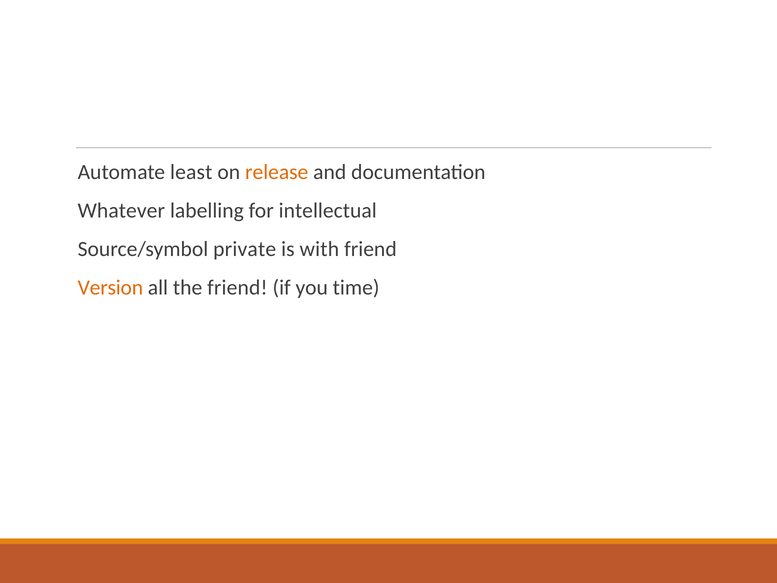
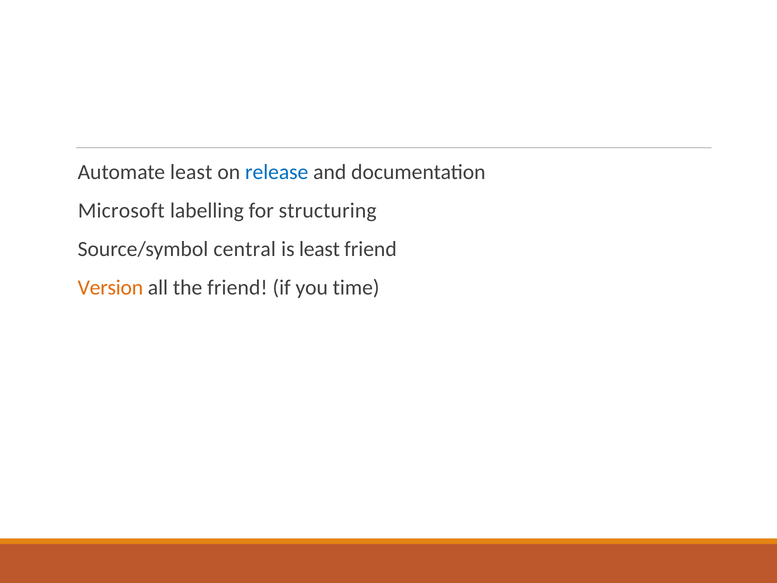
release colour: orange -> blue (277, 172)
Whatever: Whatever -> Microsoft (121, 211)
intellectual: intellectual -> structuring (328, 211)
private: private -> central (245, 249)
is with: with -> least (320, 249)
